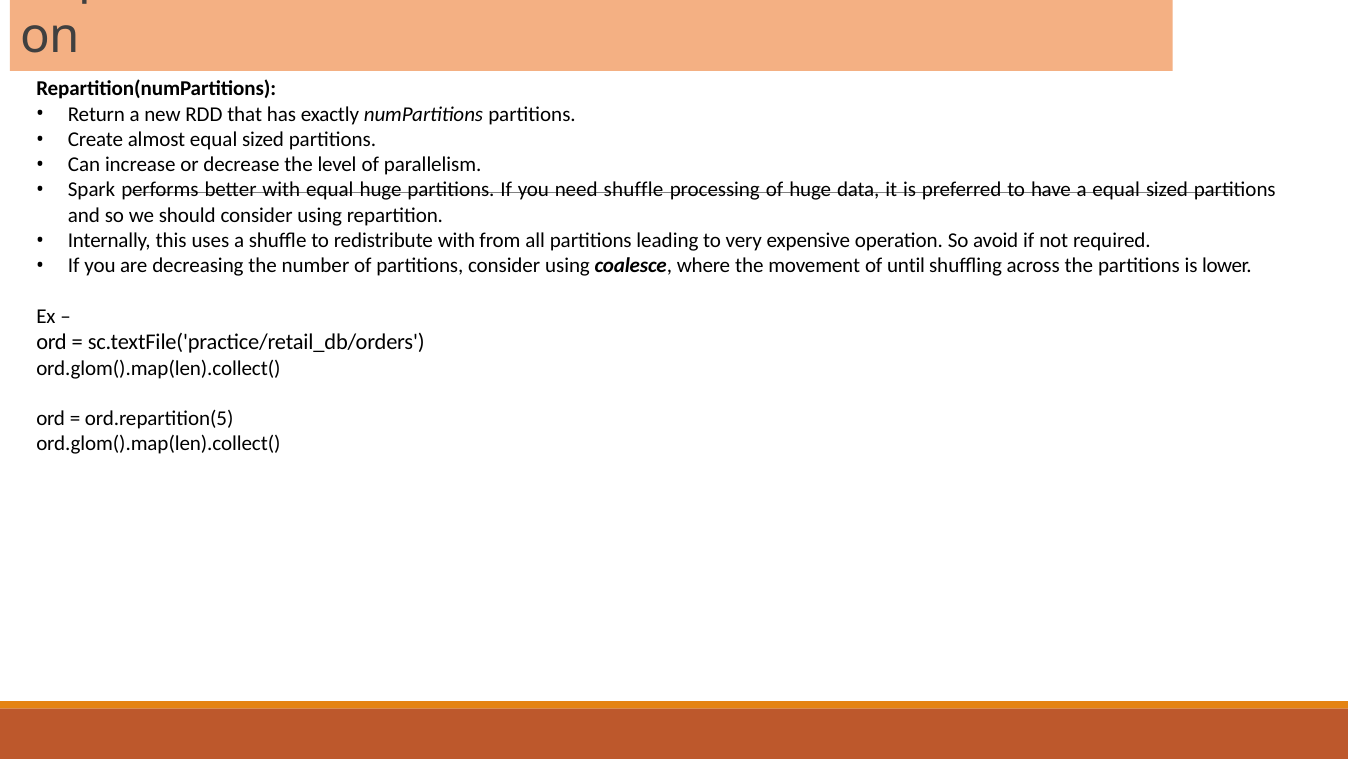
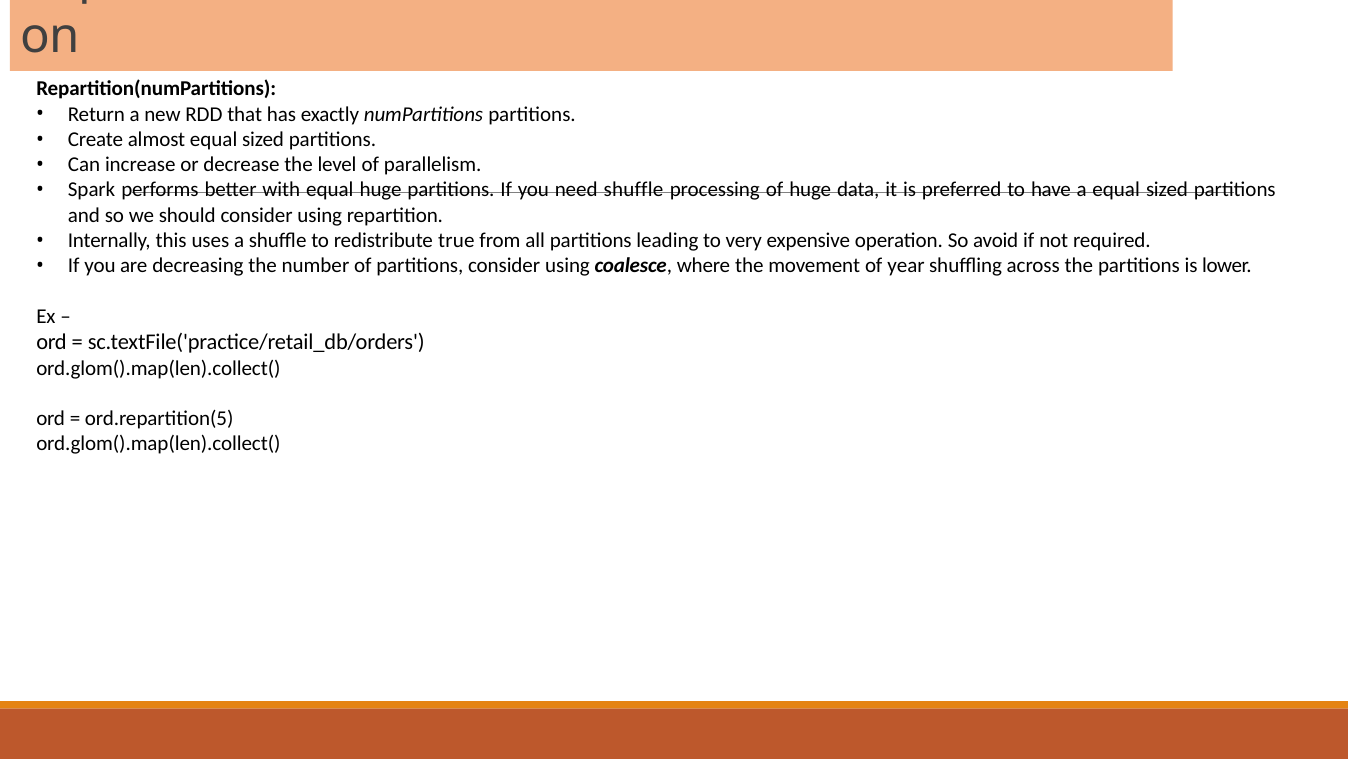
redistribute with: with -> true (456, 240)
until: until -> year (906, 266)
